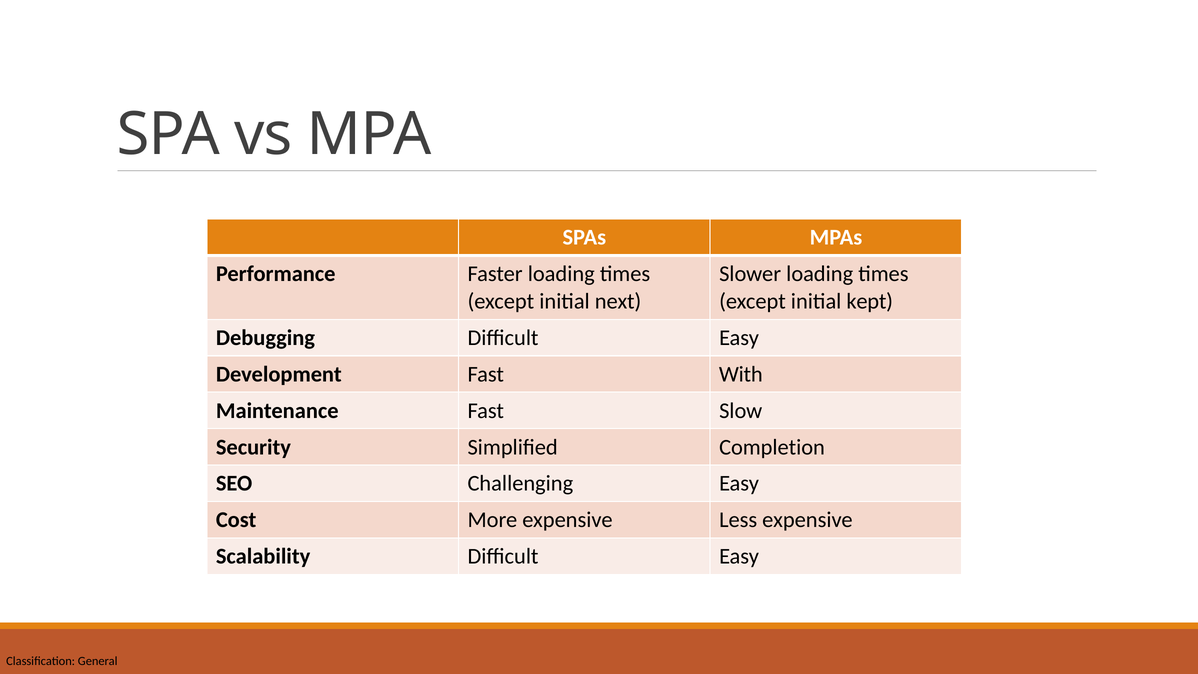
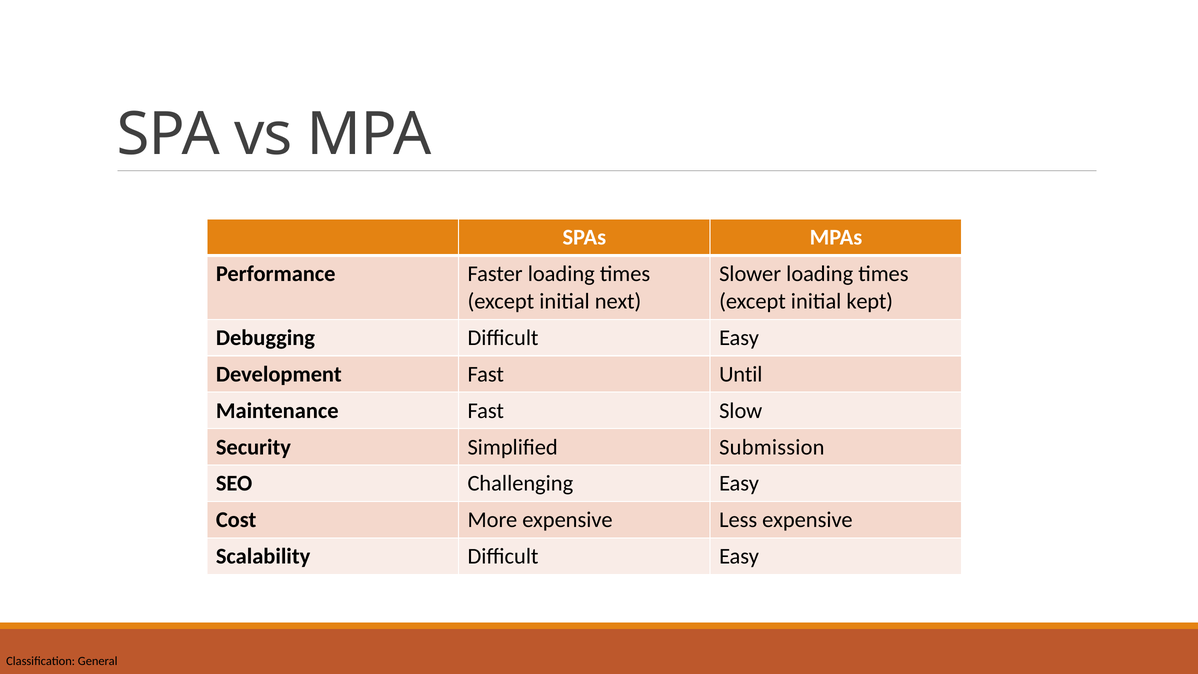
With: With -> Until (741, 374)
Completion: Completion -> Submission (772, 447)
